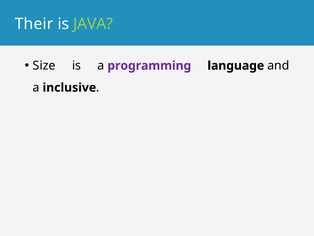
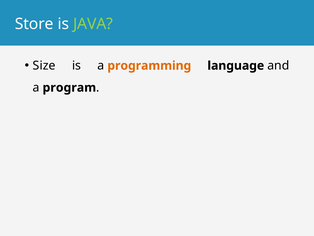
Their: Their -> Store (34, 24)
programming colour: purple -> orange (149, 66)
inclusive: inclusive -> program (69, 87)
